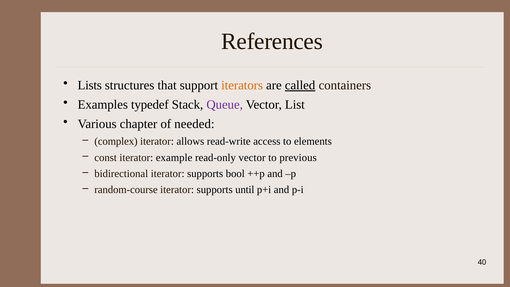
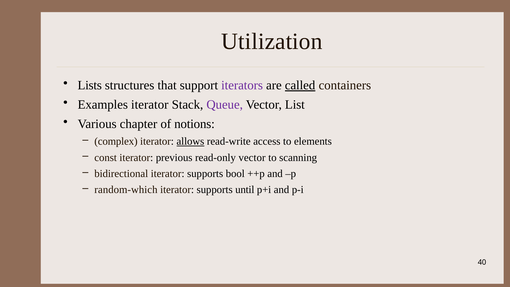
References: References -> Utilization (272, 41)
iterators colour: orange -> purple (242, 85)
Examples typedef: typedef -> iterator (150, 105)
needed: needed -> notions (195, 124)
allows underline: none -> present (190, 141)
example: example -> previous (174, 157)
previous: previous -> scanning (298, 157)
random-course: random-course -> random-which (126, 190)
